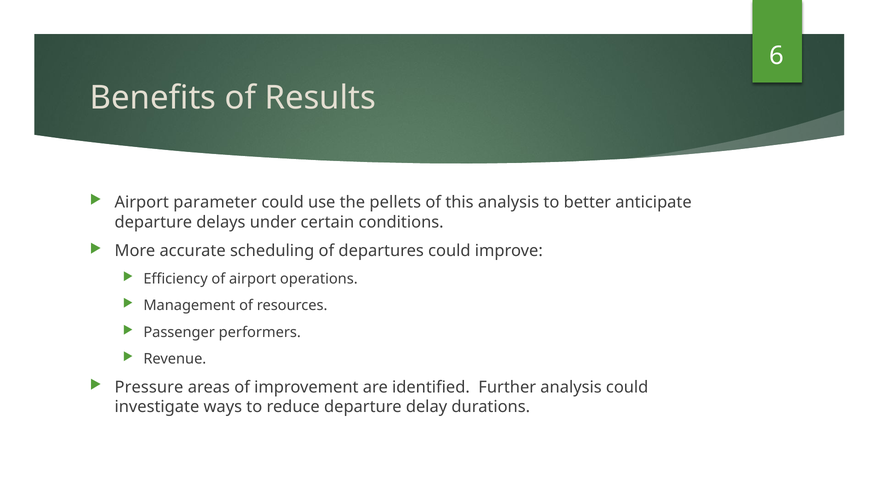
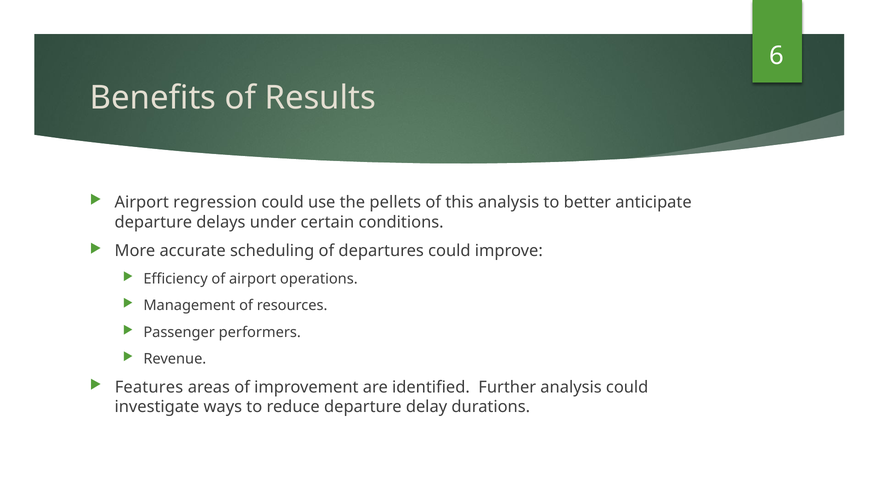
parameter: parameter -> regression (215, 202)
Pressure: Pressure -> Features (149, 387)
